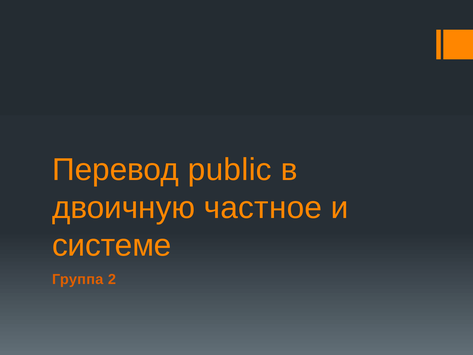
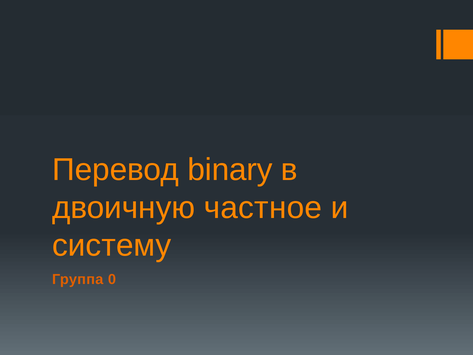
public: public -> binary (230, 170)
системе: системе -> систему (112, 245)
2: 2 -> 0 (112, 279)
